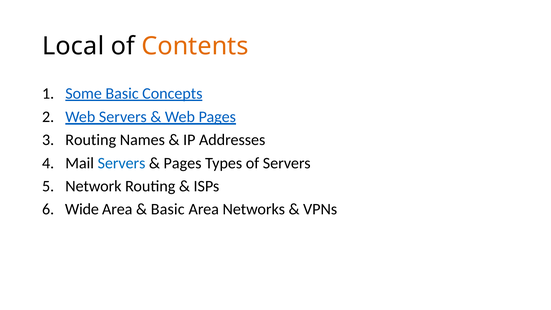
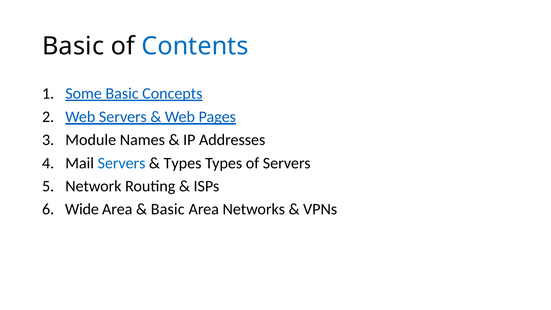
Local: Local -> Basic (73, 46)
Contents colour: orange -> blue (195, 46)
Routing: Routing -> Module (91, 140)
Pages: Pages -> Types (183, 163)
